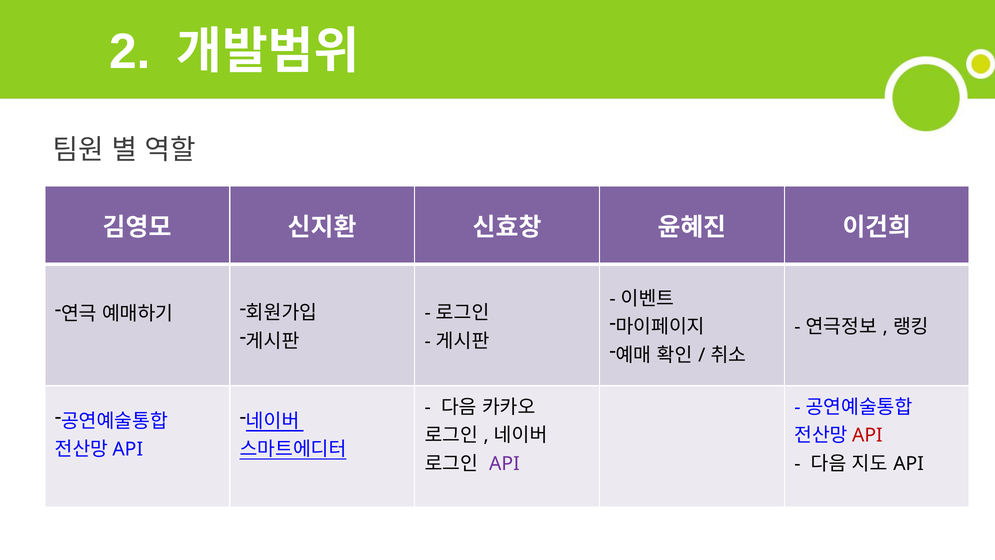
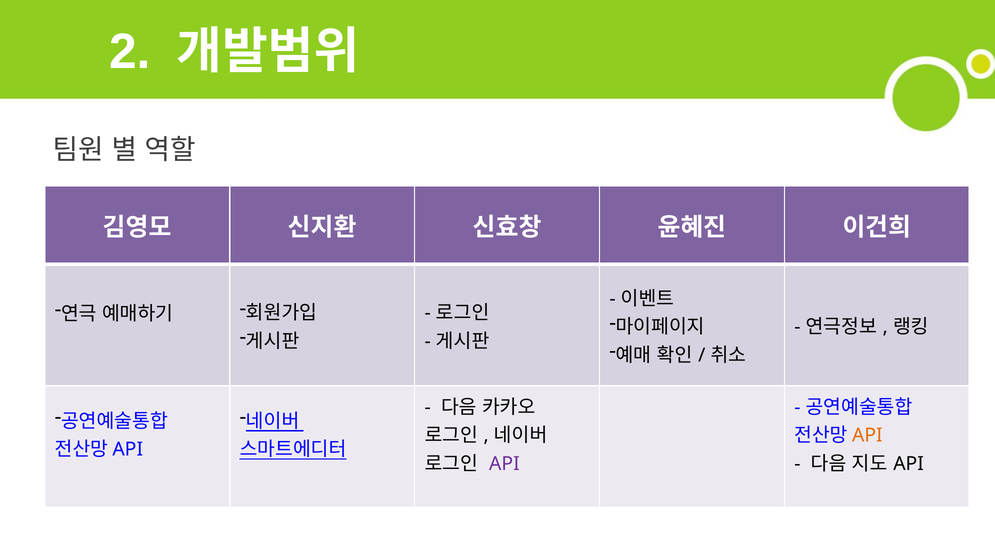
API colour: red -> orange (867, 435)
